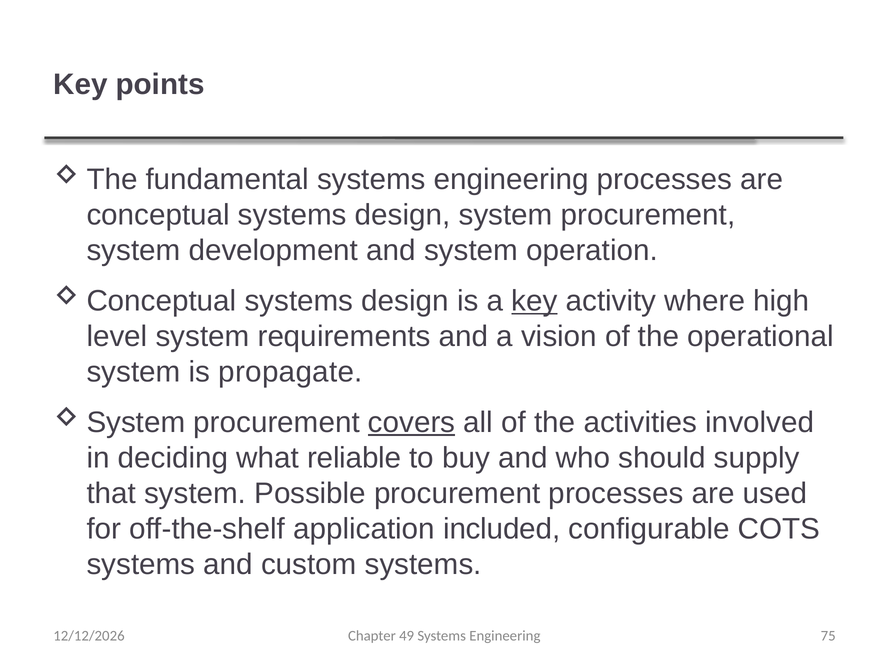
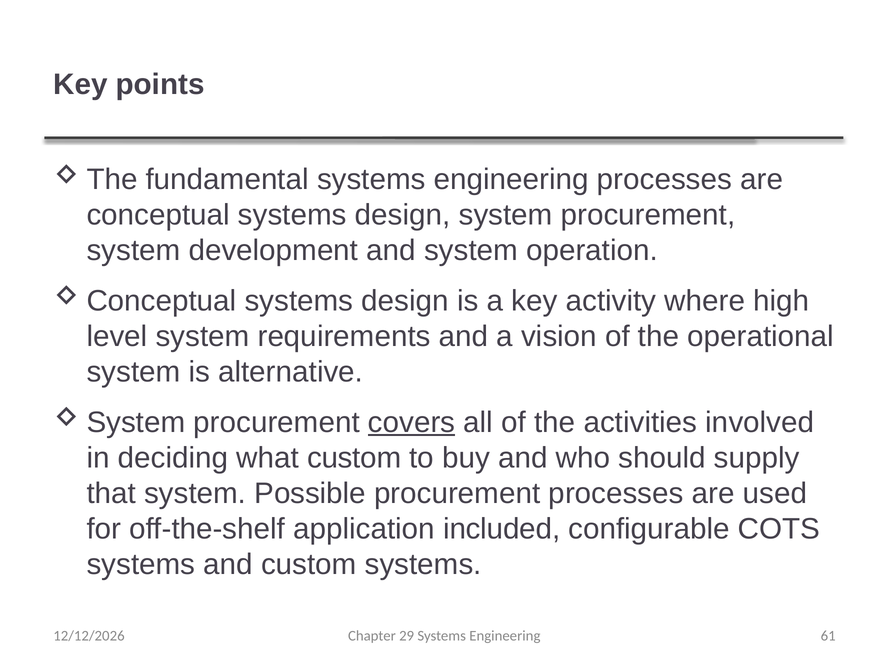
key underline: present -> none (534, 301)
propagate: propagate -> alternative (291, 372)
what reliable: reliable -> custom (354, 458)
49: 49 -> 29 (407, 637)
75: 75 -> 61 (828, 637)
